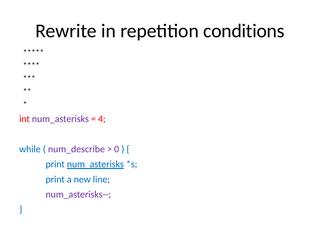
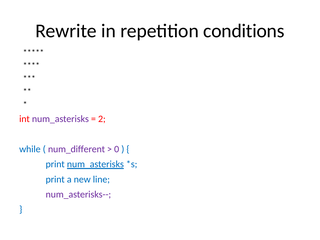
4: 4 -> 2 (102, 119)
num_describe: num_describe -> num_different (76, 149)
